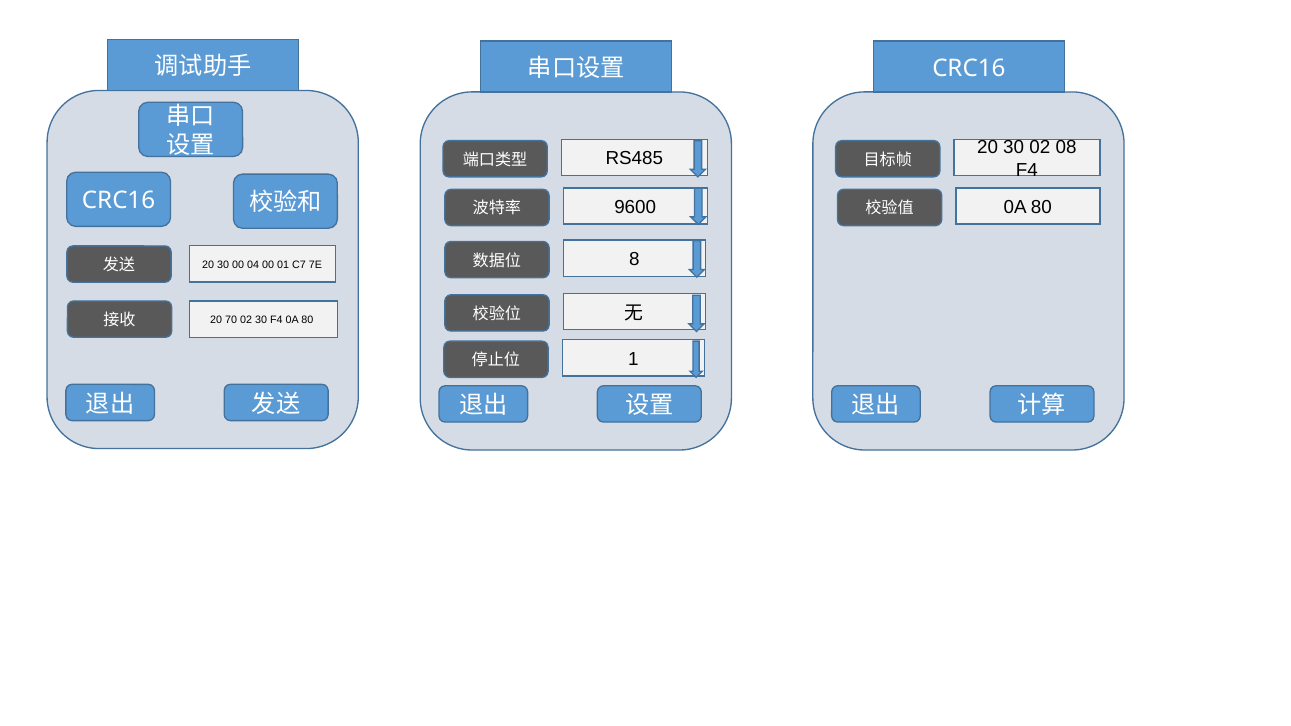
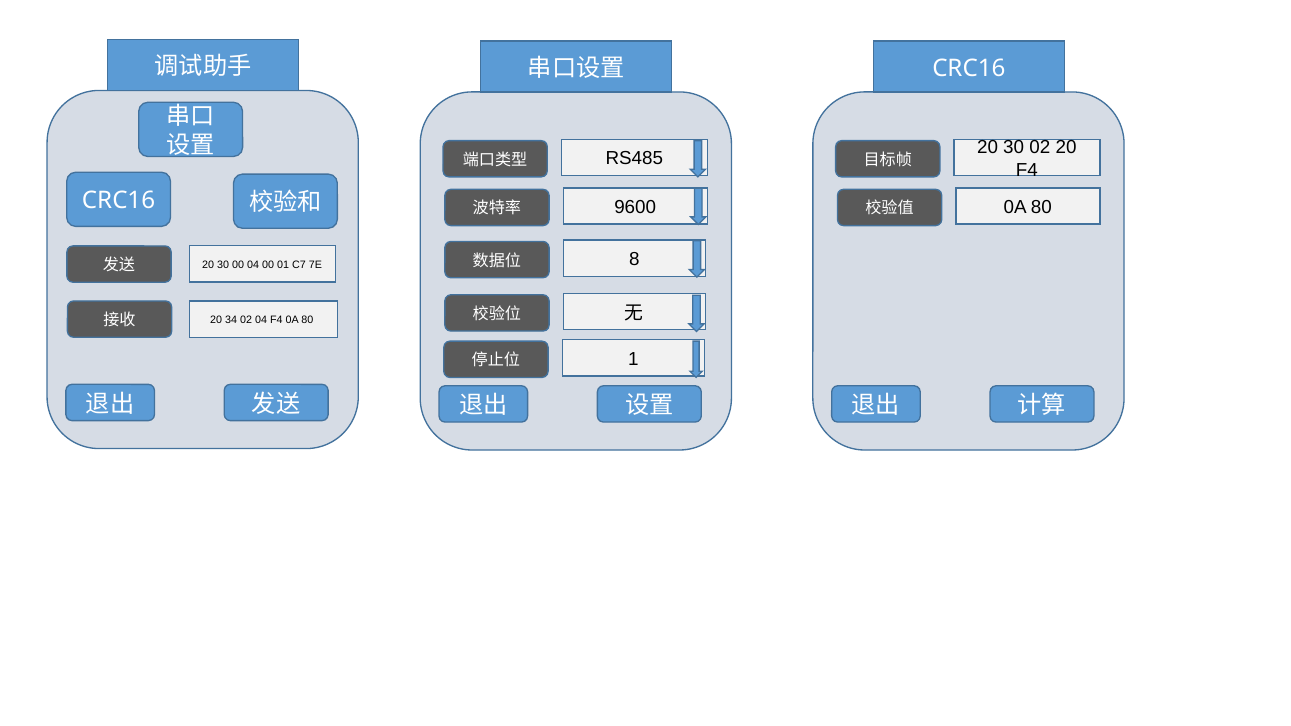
02 08: 08 -> 20 (1066, 147)
70: 70 -> 34 (231, 320)
02 30: 30 -> 04 (261, 320)
